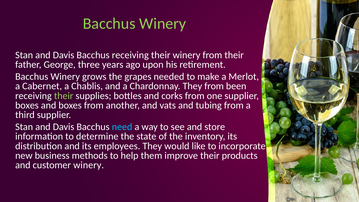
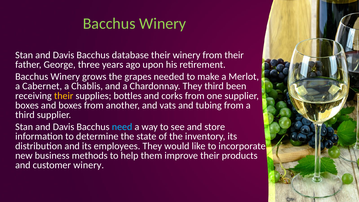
Bacchus receiving: receiving -> database (130, 55)
They from: from -> third (214, 86)
their colour: light green -> yellow (64, 96)
